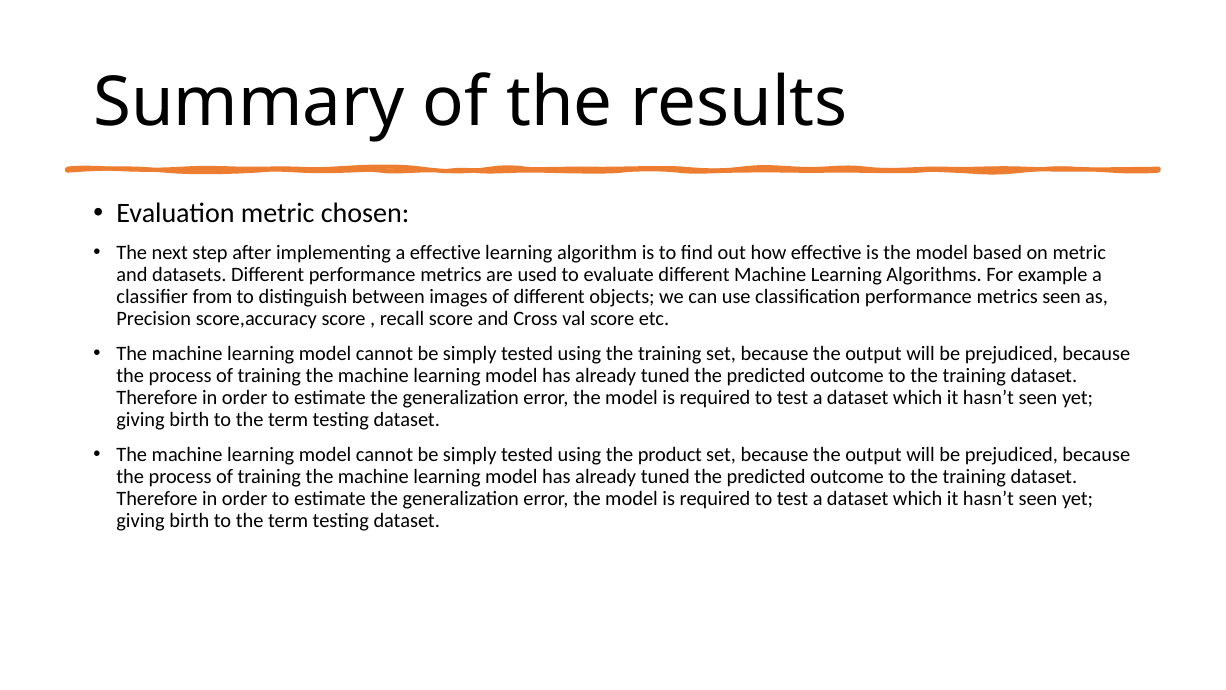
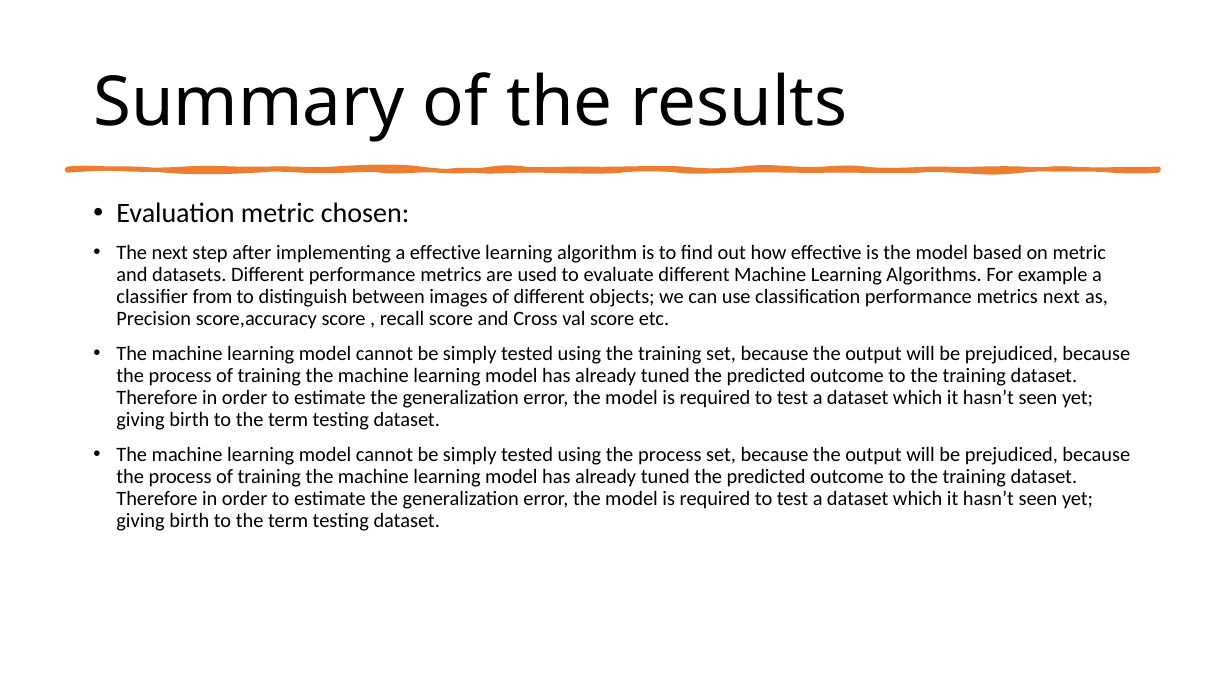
metrics seen: seen -> next (1061, 297)
using the product: product -> process (670, 454)
